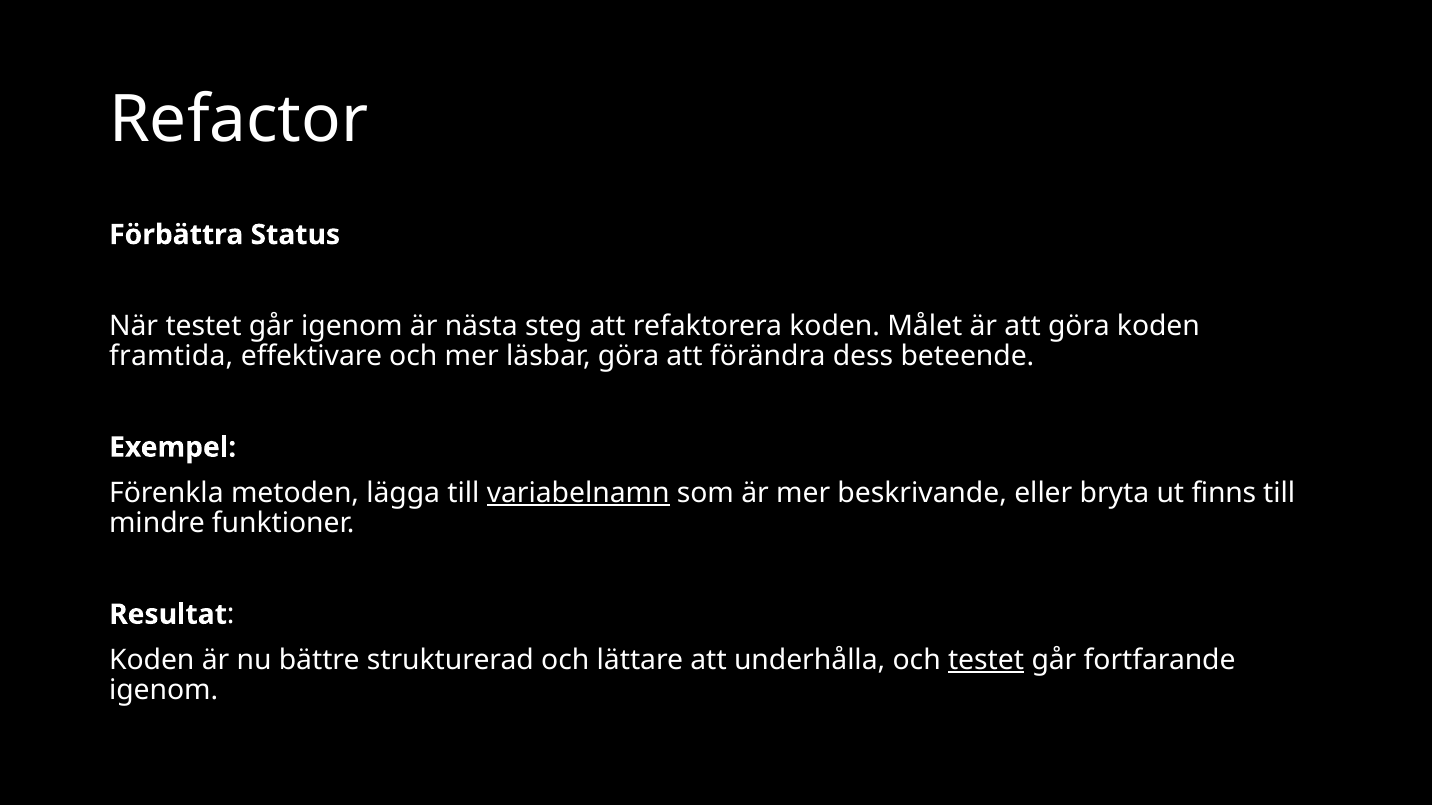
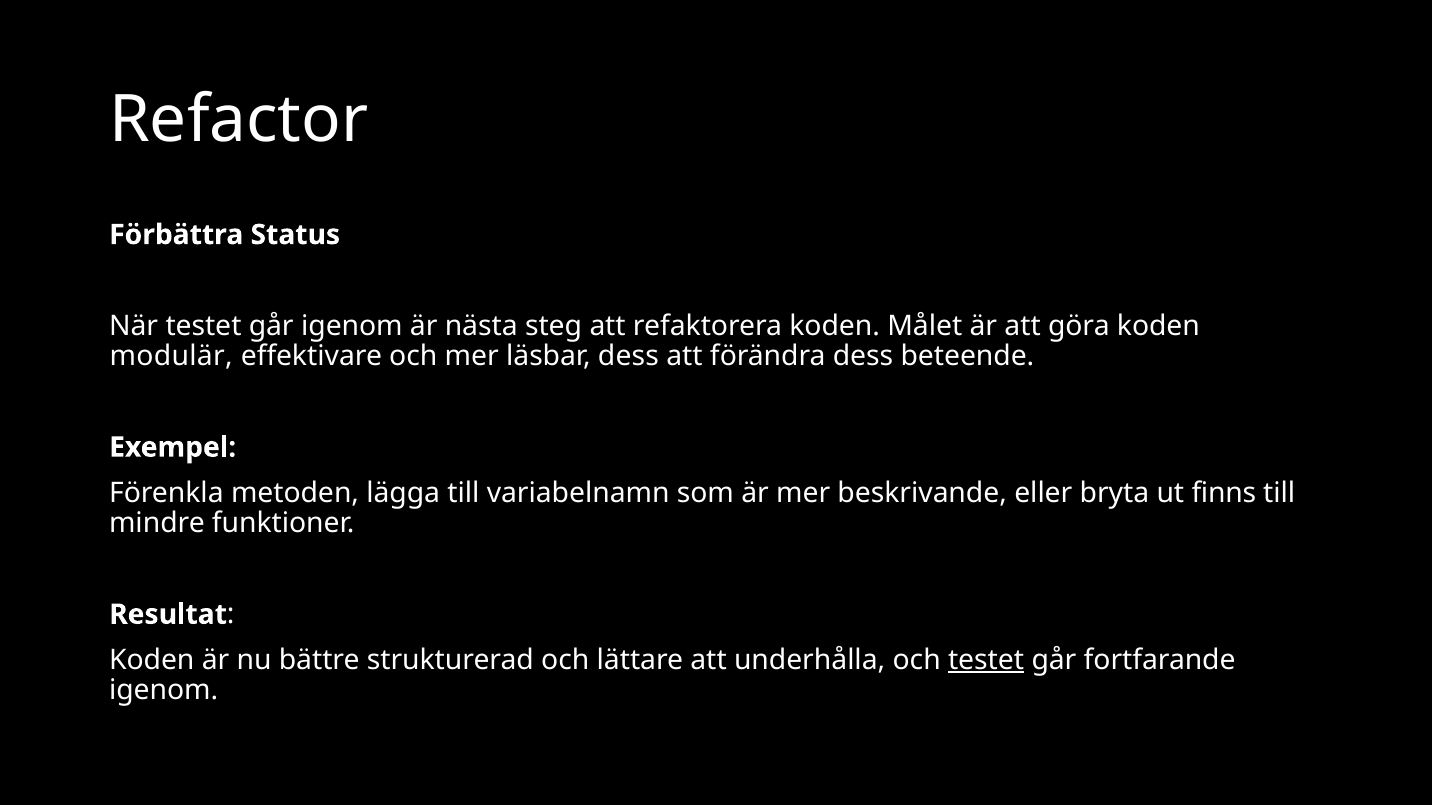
framtida: framtida -> modulär (171, 357)
läsbar göra: göra -> dess (628, 357)
variabelnamn underline: present -> none (578, 493)
